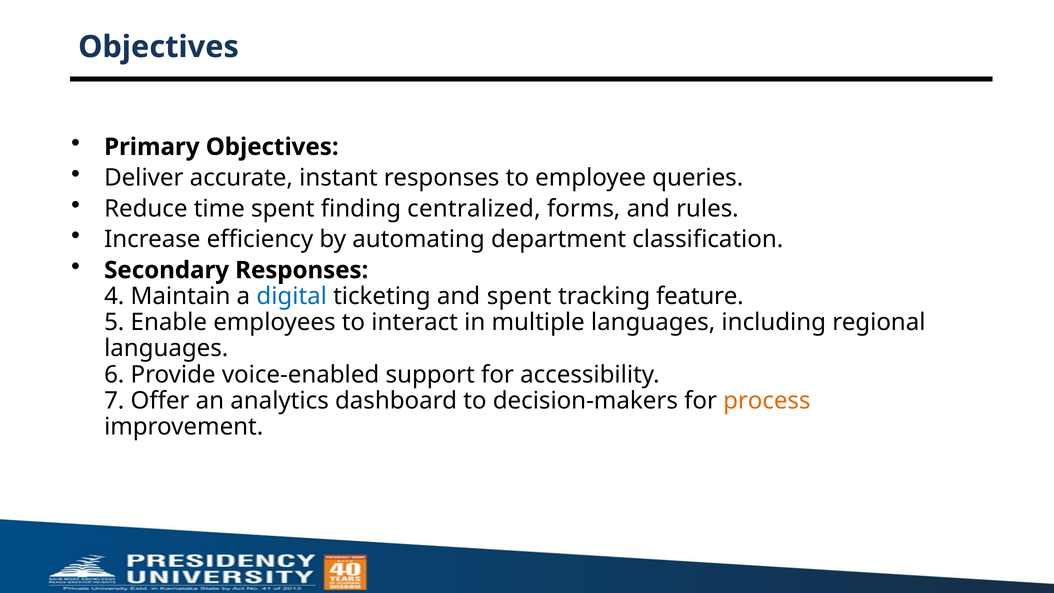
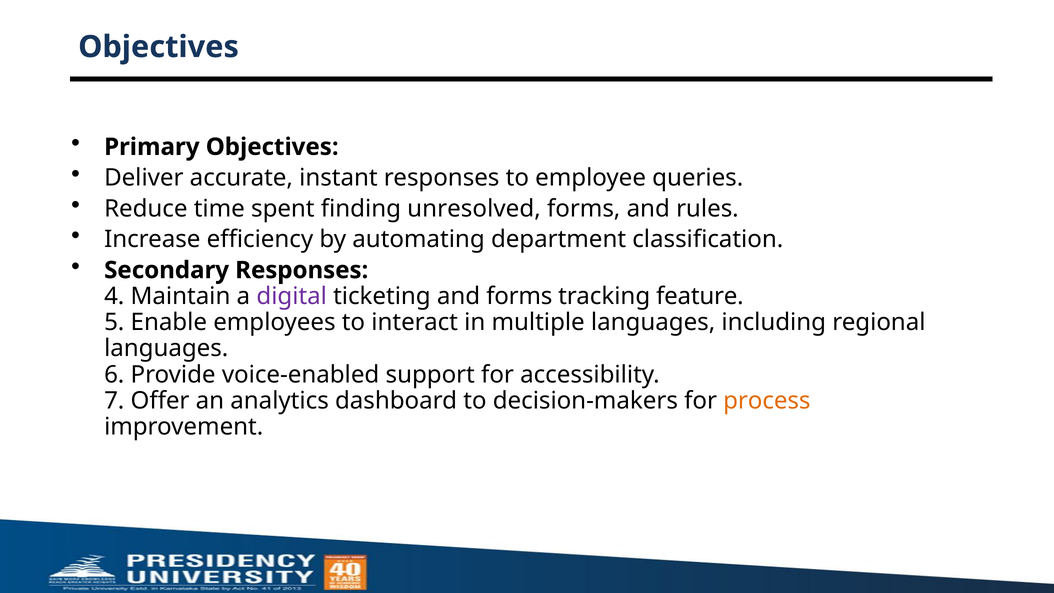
centralized: centralized -> unresolved (474, 209)
digital colour: blue -> purple (292, 296)
and spent: spent -> forms (519, 296)
